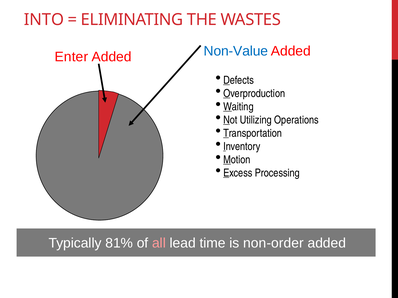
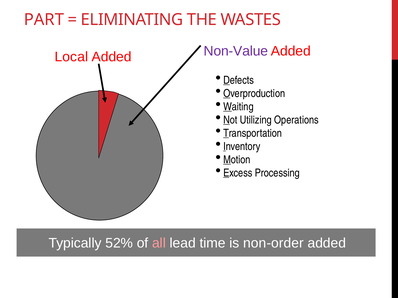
INTO: INTO -> PART (44, 20)
Non-Value colour: blue -> purple (236, 51)
Enter: Enter -> Local (71, 57)
81%: 81% -> 52% (119, 244)
